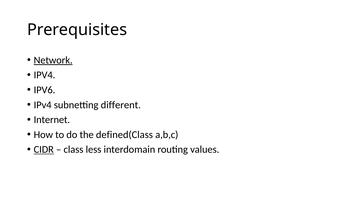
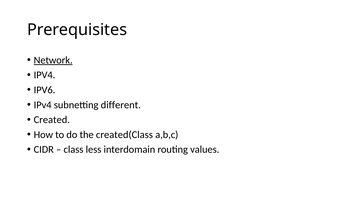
Internet: Internet -> Created (52, 120)
defined(Class: defined(Class -> created(Class (124, 134)
CIDR underline: present -> none (44, 149)
